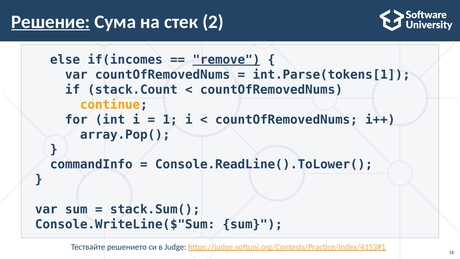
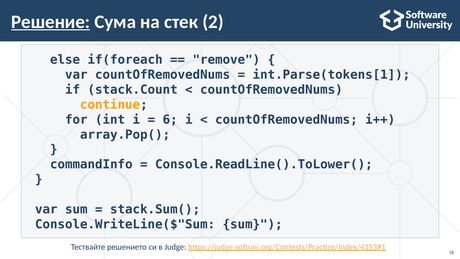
if(incomes: if(incomes -> if(foreach (125, 60)
remove underline: present -> none (226, 60)
1: 1 -> 6 (170, 120)
